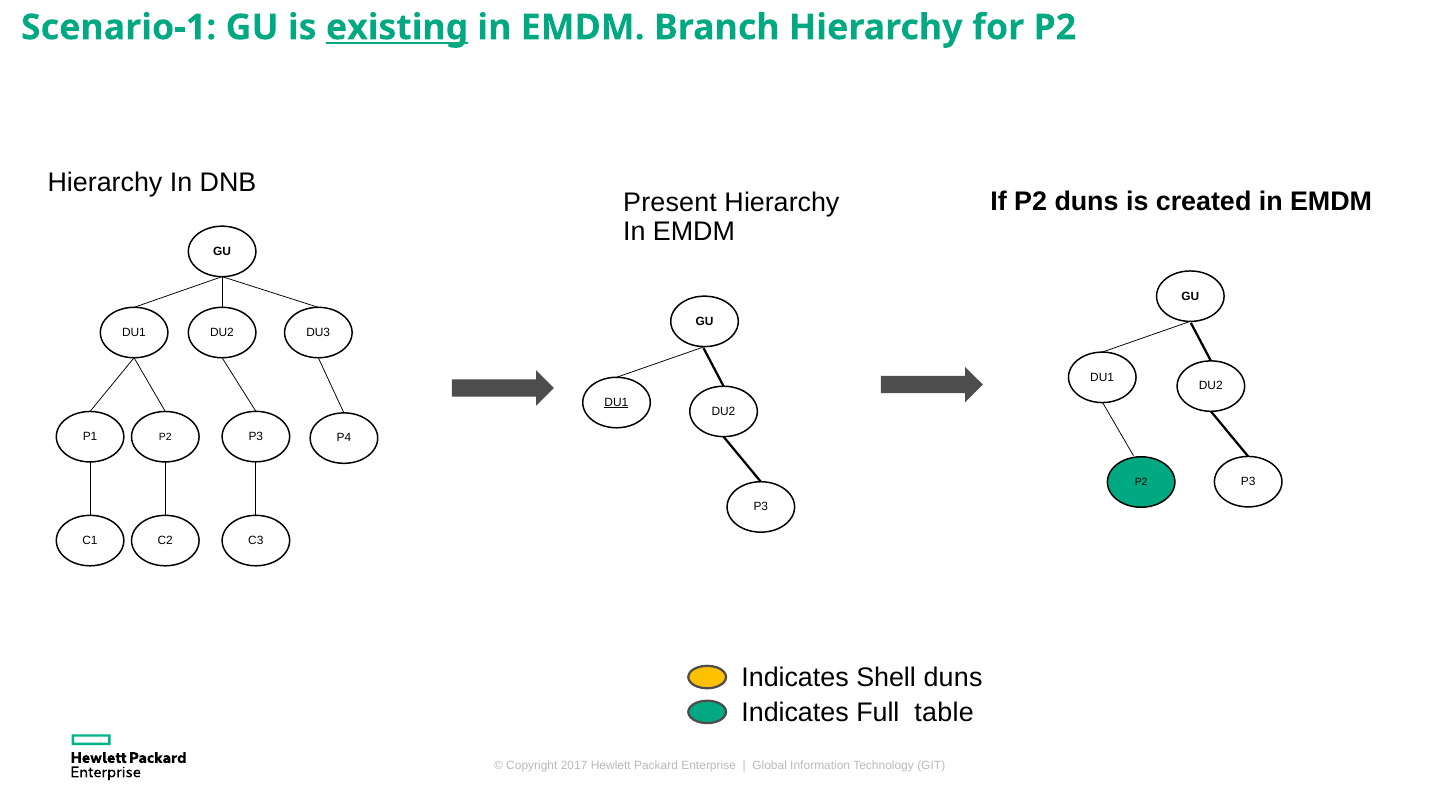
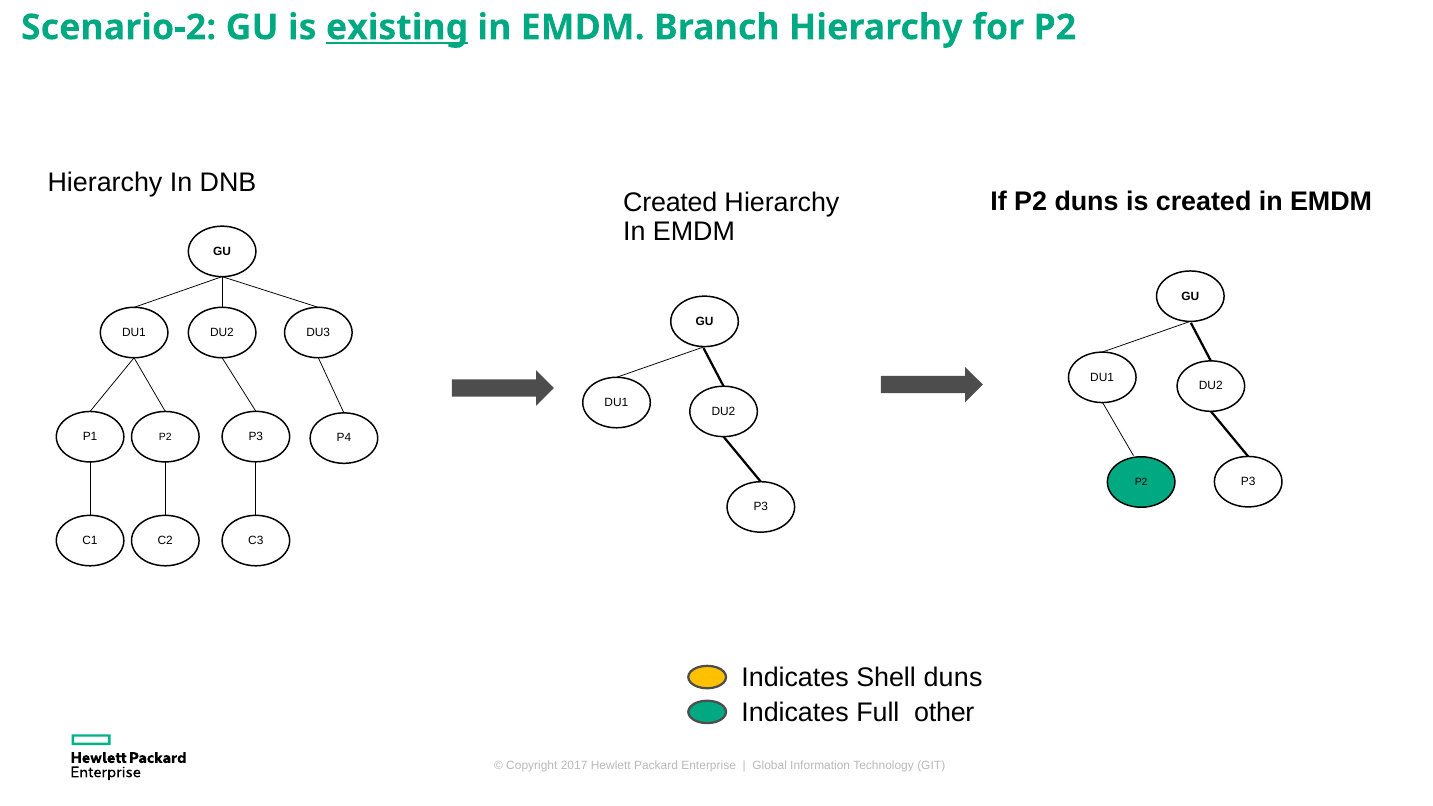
Scenario-1: Scenario-1 -> Scenario-2 (119, 27)
Present: Present -> Created (670, 203)
DU1 underline: present -> none (616, 402)
table: table -> other (944, 712)
